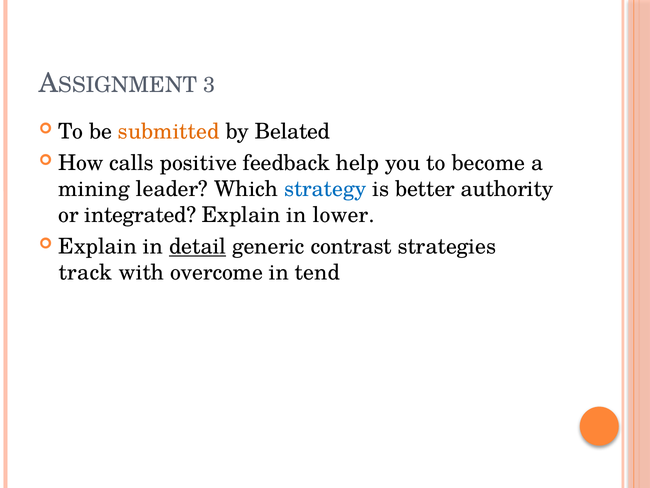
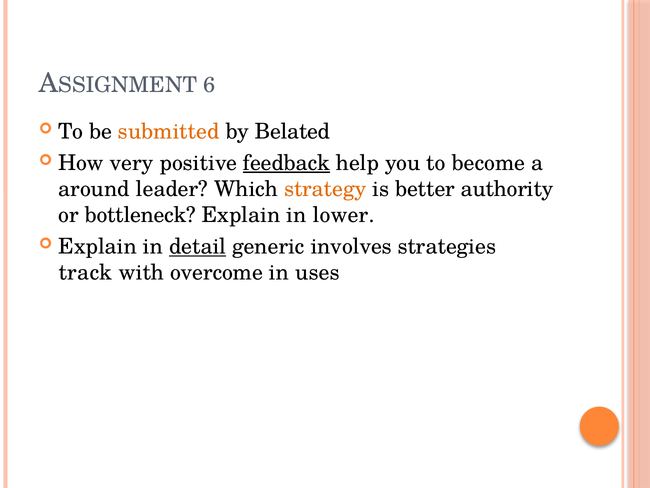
3: 3 -> 6 (209, 85)
calls: calls -> very (132, 163)
feedback underline: none -> present (287, 163)
mining: mining -> around (94, 189)
strategy colour: blue -> orange (325, 189)
integrated: integrated -> bottleneck (140, 215)
contrast: contrast -> involves (351, 246)
tend: tend -> uses (318, 272)
